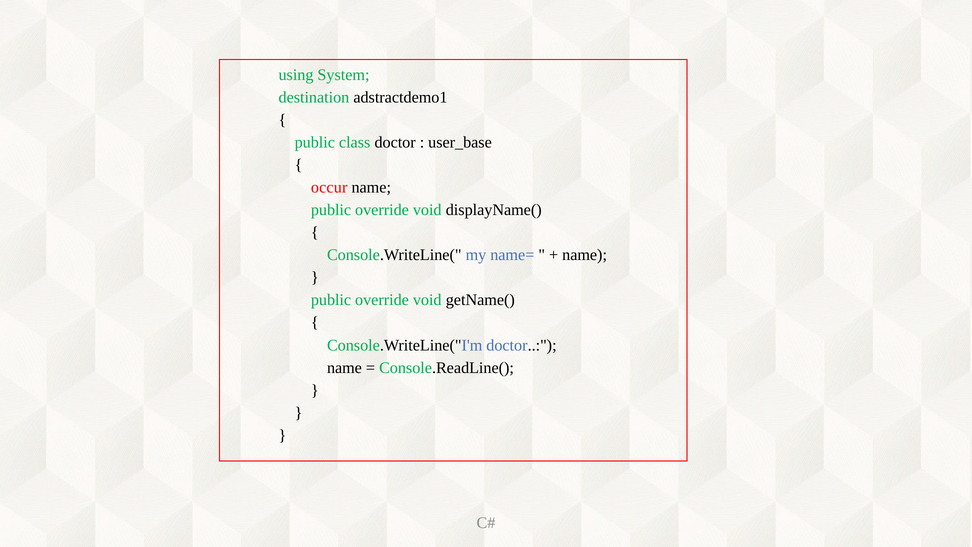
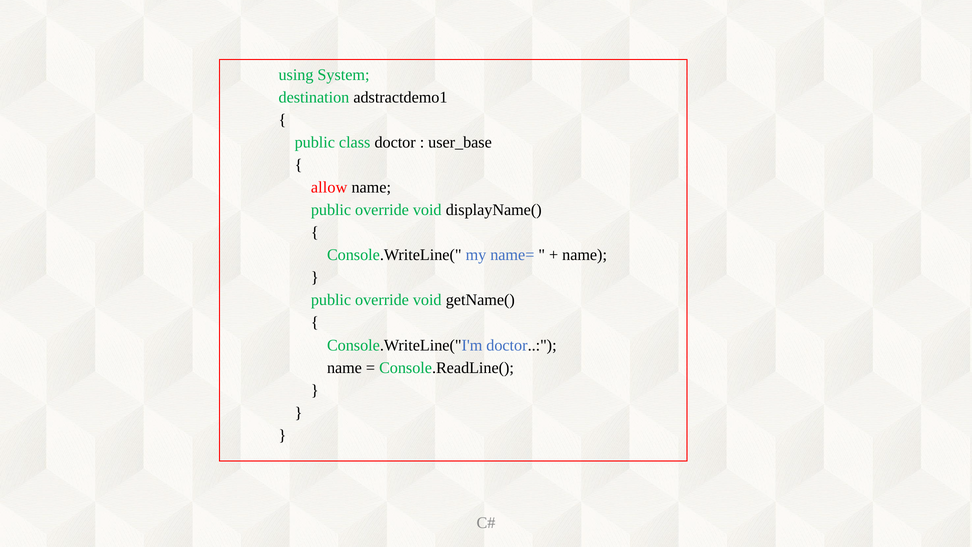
occur: occur -> allow (329, 187)
